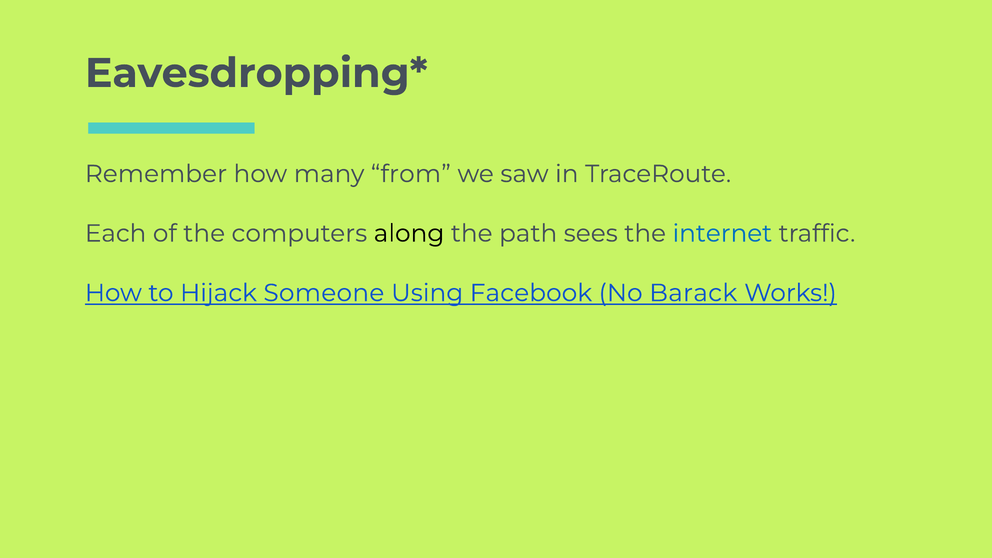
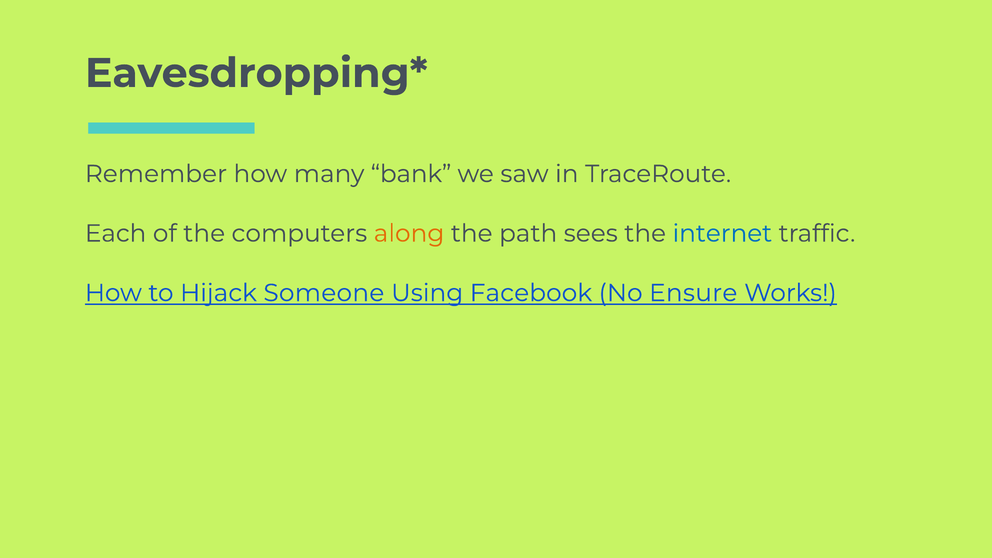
from: from -> bank (411, 174)
along colour: black -> orange (409, 233)
Barack: Barack -> Ensure (693, 293)
